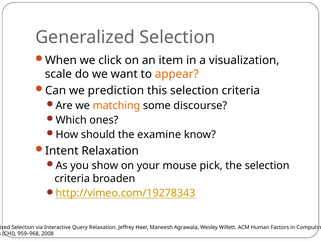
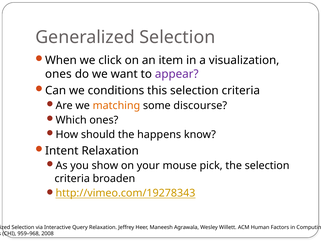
scale: scale -> ones (58, 74)
appear colour: orange -> purple (177, 74)
prediction: prediction -> conditions (116, 91)
examine: examine -> happens (159, 135)
